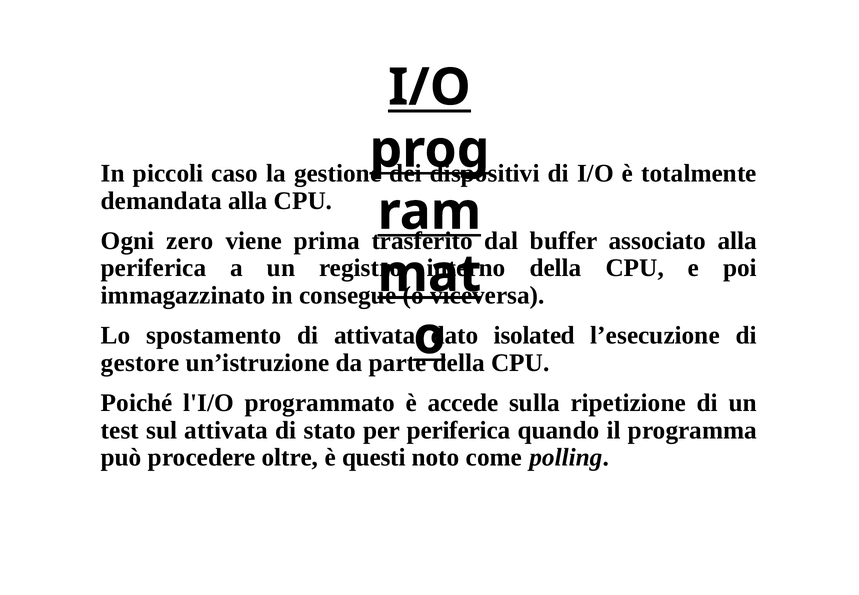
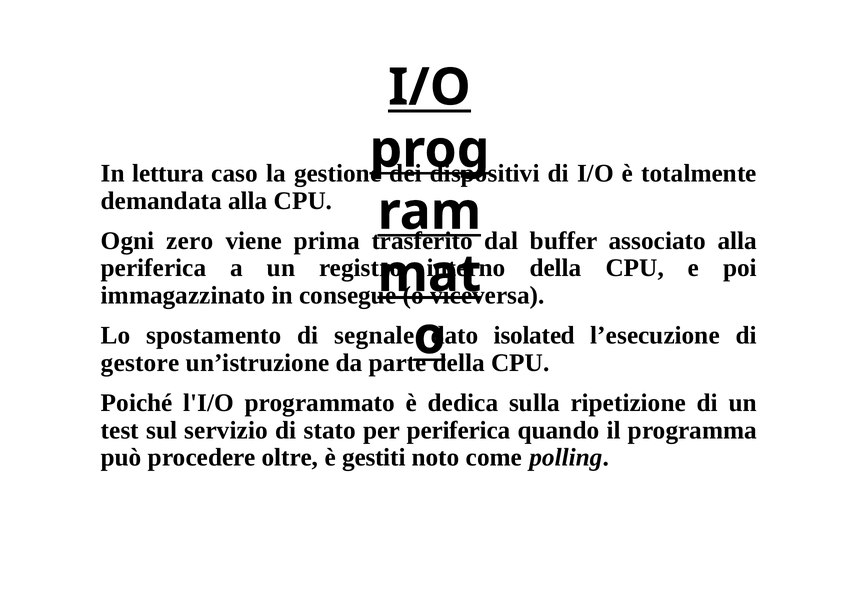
piccoli: piccoli -> lettura (168, 173)
di attivata: attivata -> segnale (374, 335)
accede: accede -> dedica (463, 403)
sul attivata: attivata -> servizio (226, 430)
questi: questi -> gestiti (374, 457)
